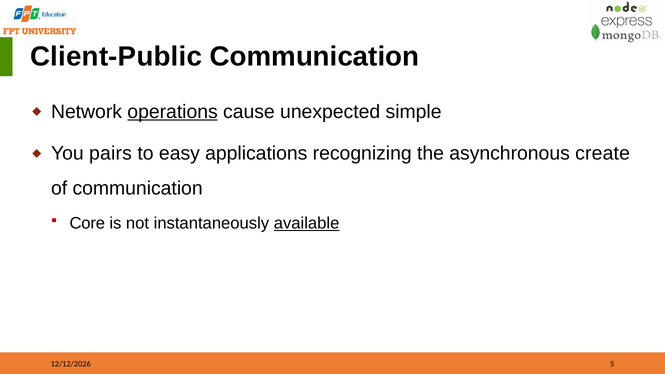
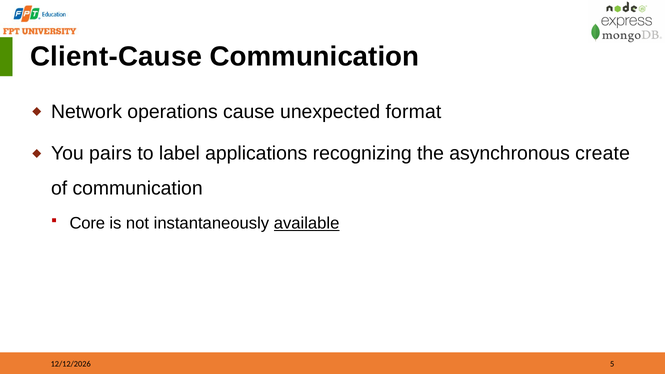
Client-Public: Client-Public -> Client-Cause (116, 56)
operations underline: present -> none (173, 112)
simple: simple -> format (413, 112)
easy: easy -> label (179, 154)
